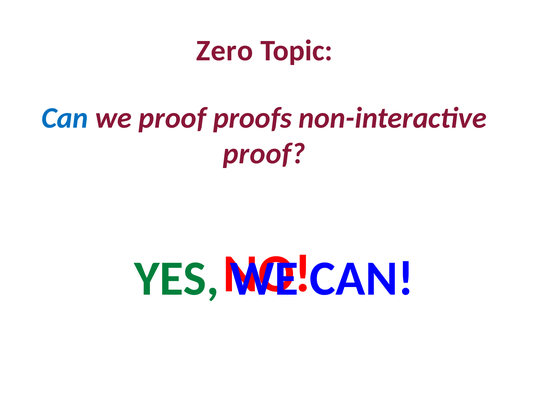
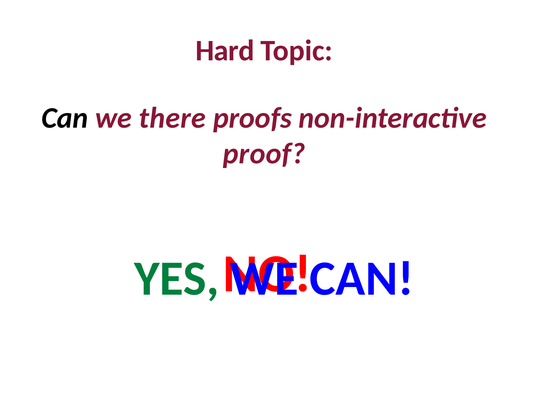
Zero: Zero -> Hard (225, 51)
Can colour: blue -> black (65, 118)
we proof: proof -> there (172, 118)
